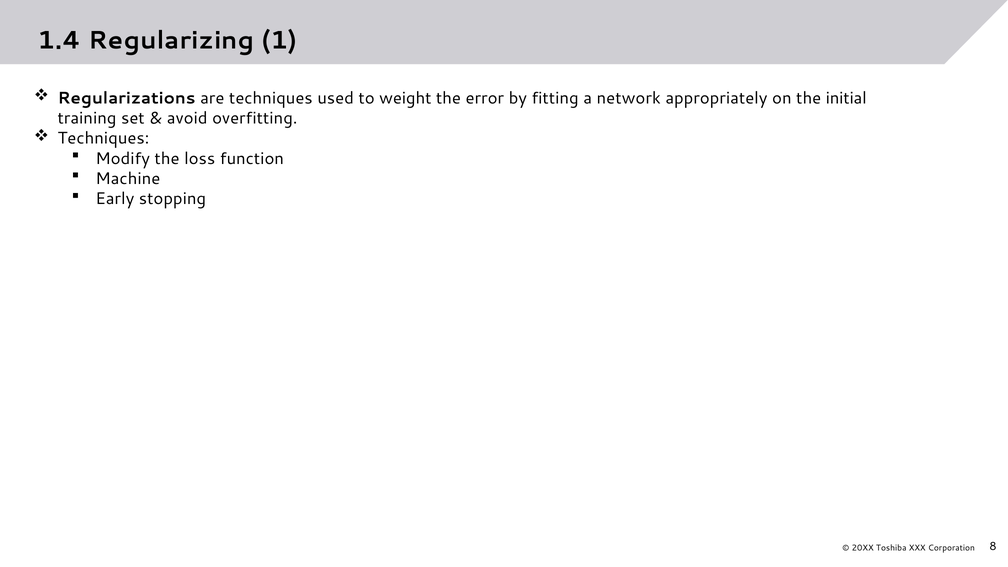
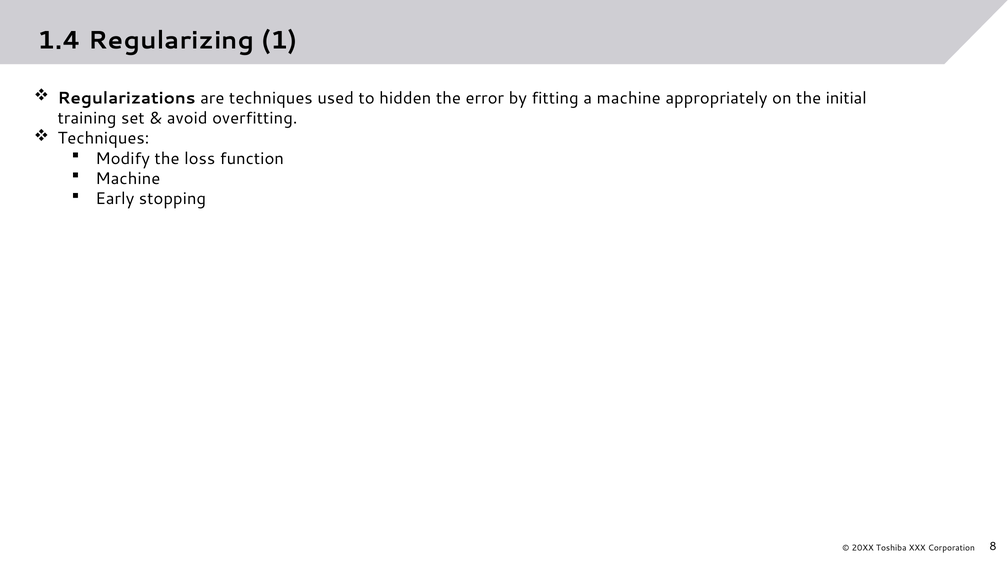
weight: weight -> hidden (405, 98)
a network: network -> machine (629, 98)
